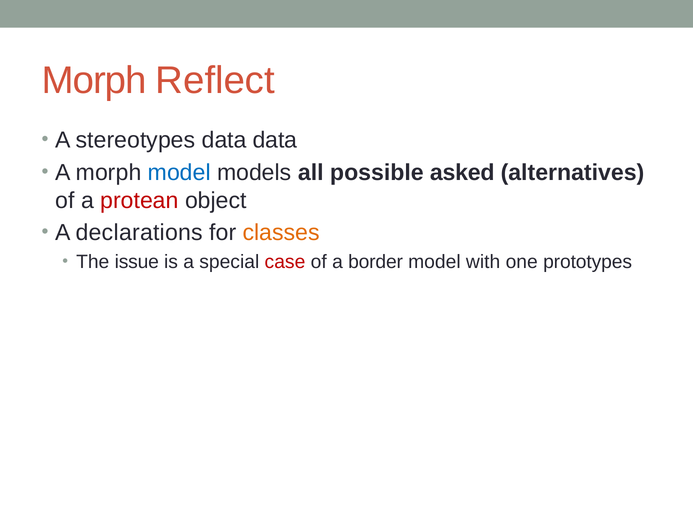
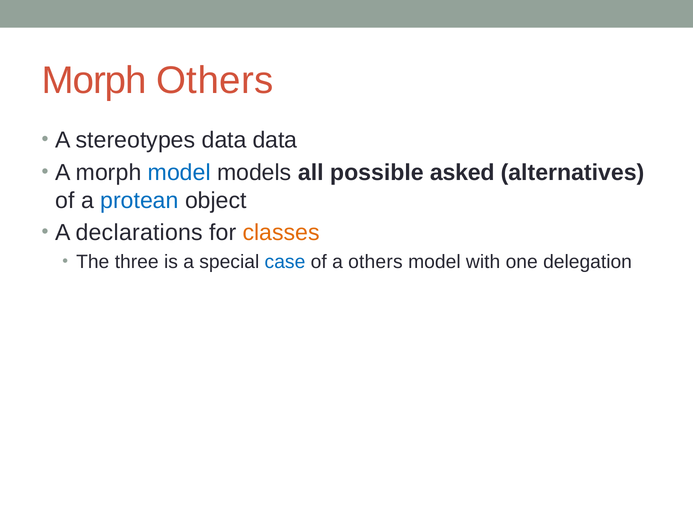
Morph Reflect: Reflect -> Others (215, 81)
protean colour: red -> blue (139, 200)
issue: issue -> three (137, 262)
case colour: red -> blue (285, 262)
a border: border -> others (375, 262)
prototypes: prototypes -> delegation (588, 262)
